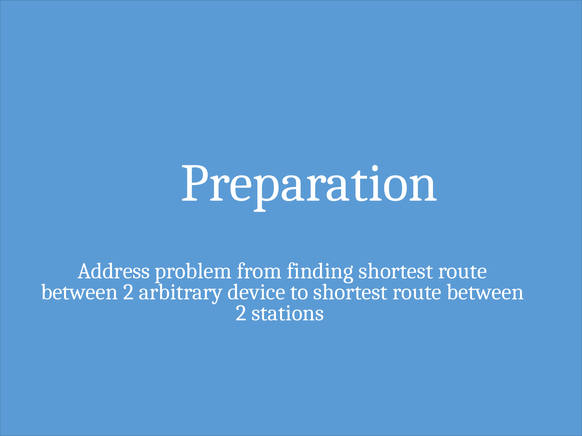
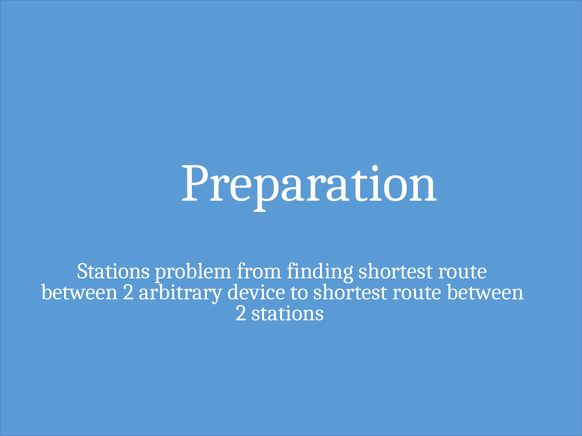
Address: Address -> Stations (114, 271)
